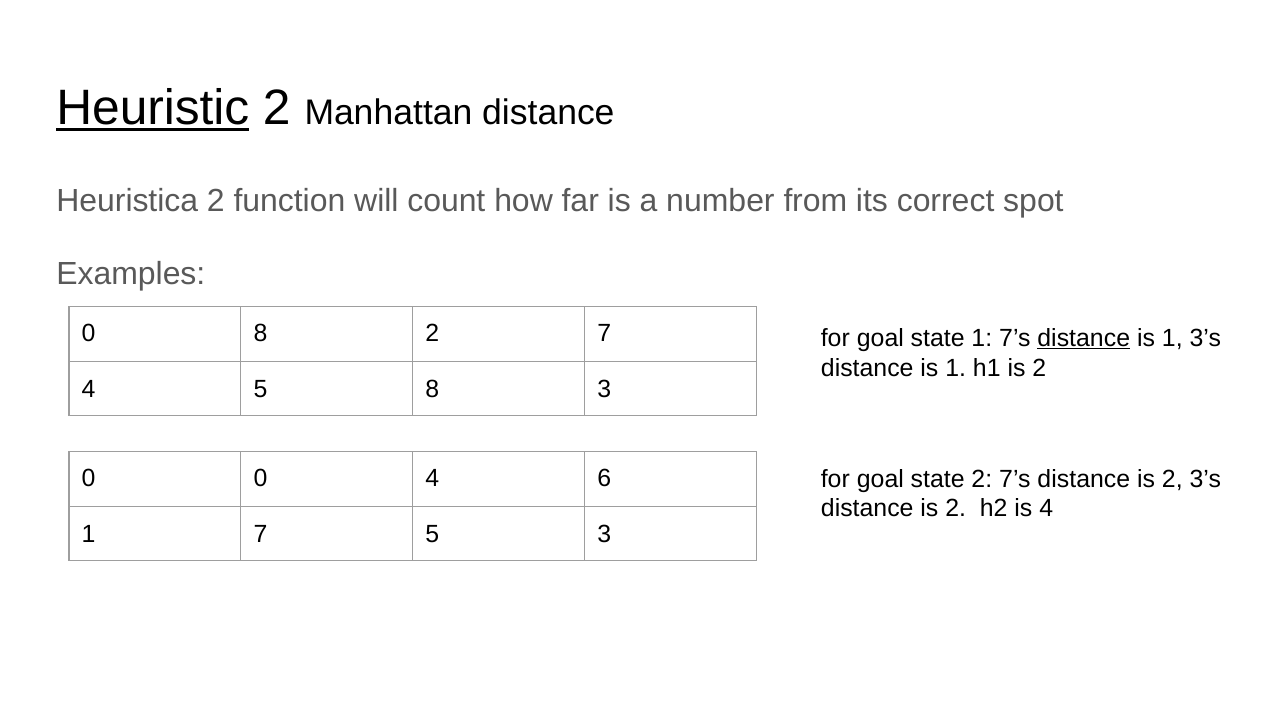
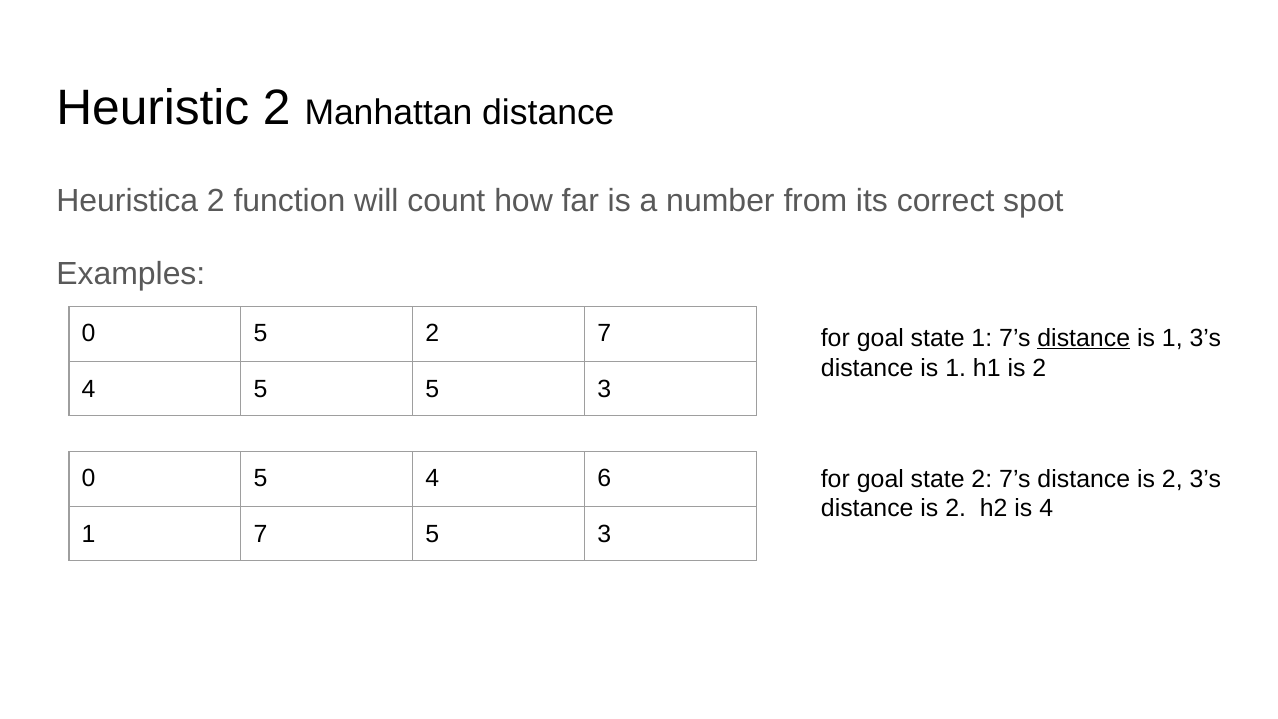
Heuristic underline: present -> none (153, 108)
8: 8 -> 5 (260, 334)
5 8: 8 -> 5 (432, 389)
0: 0 -> 5 (260, 479)
